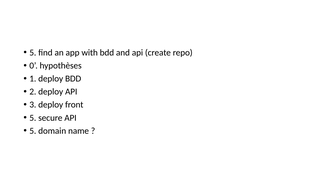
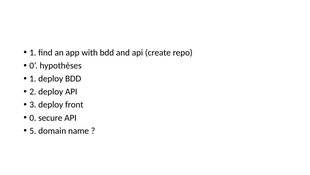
5: 5 -> 1 (33, 52)
5: 5 -> 0 (33, 117)
